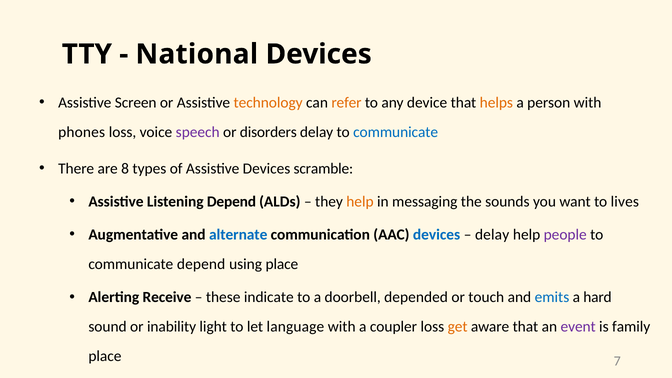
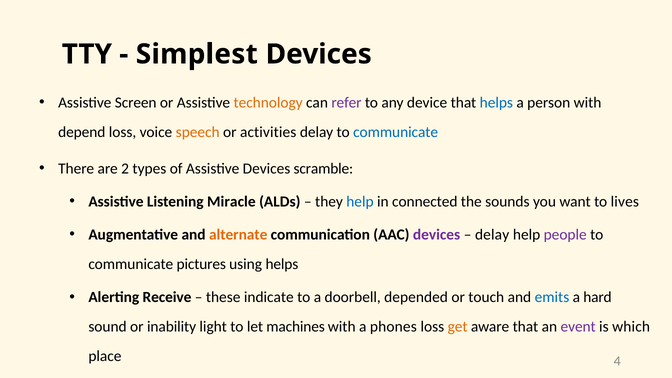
National: National -> Simplest (197, 54)
refer colour: orange -> purple (346, 103)
helps colour: orange -> blue (496, 103)
phones: phones -> depend (82, 132)
speech colour: purple -> orange (198, 132)
disorders: disorders -> activities (268, 132)
8: 8 -> 2 (125, 169)
Listening Depend: Depend -> Miracle (231, 202)
help colour: orange -> blue (360, 202)
messaging: messaging -> connected (425, 202)
alternate colour: blue -> orange (238, 235)
devices colour: blue -> purple (437, 235)
communicate depend: depend -> pictures (201, 264)
using place: place -> helps (282, 264)
language: language -> machines (296, 327)
coupler: coupler -> phones (393, 327)
family: family -> which (631, 327)
7: 7 -> 4 (617, 361)
